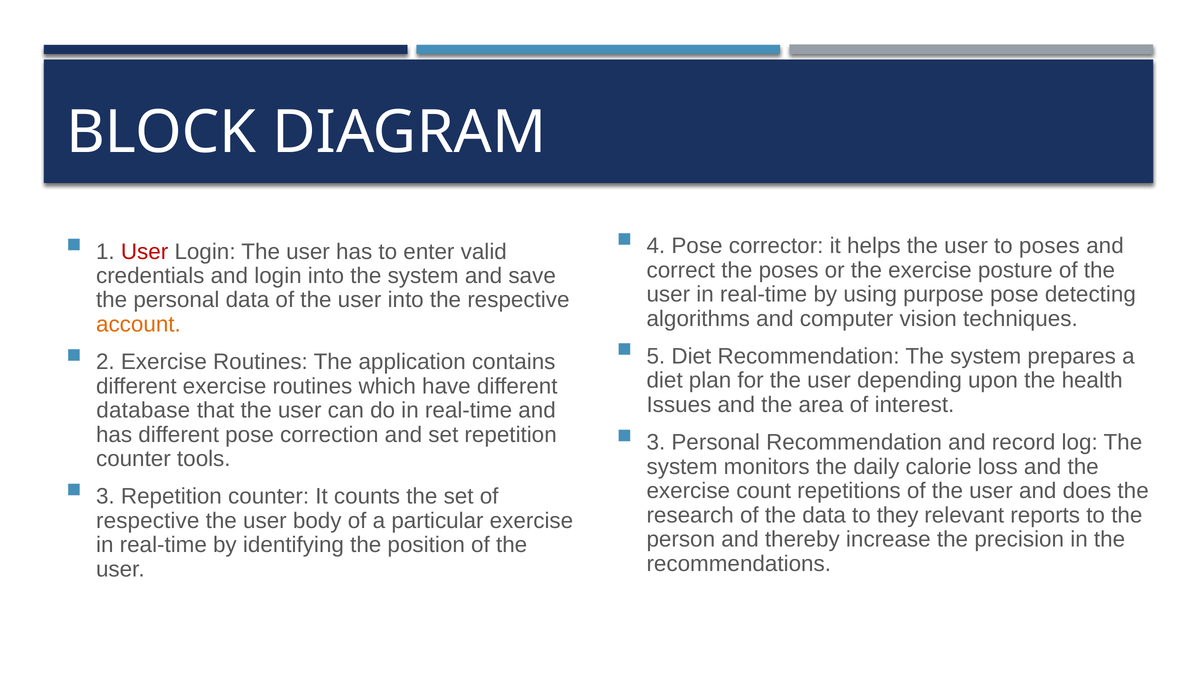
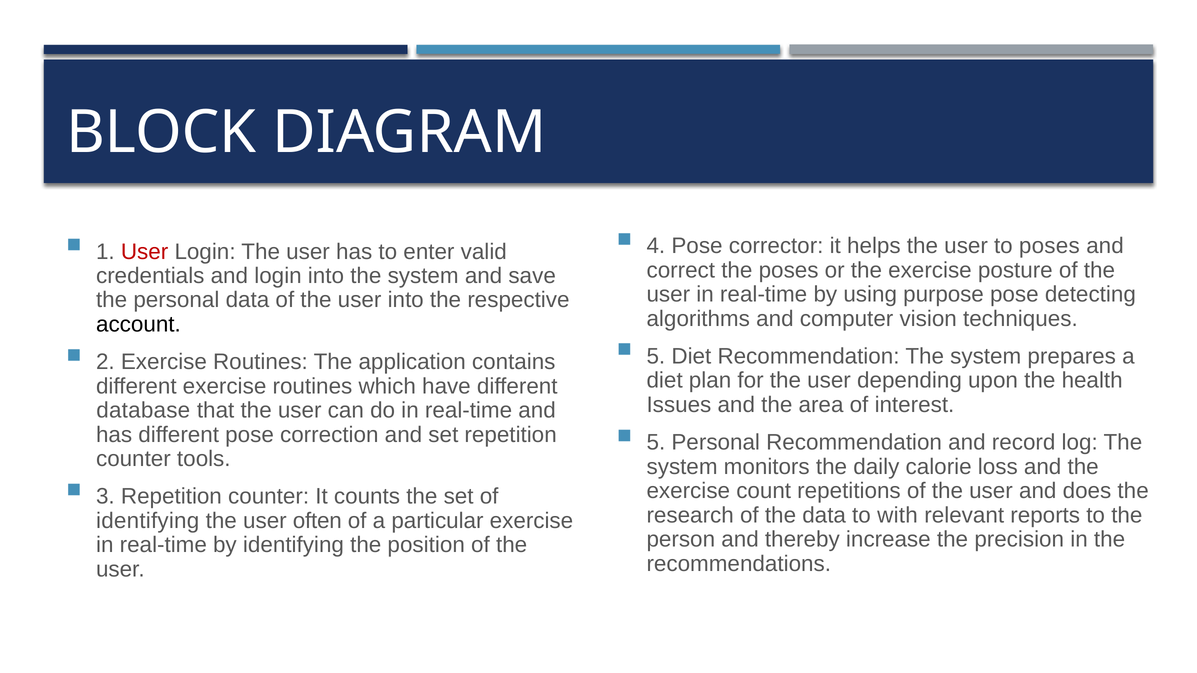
account colour: orange -> black (138, 324)
3: 3 -> 5 (656, 443)
they: they -> with (897, 515)
respective: respective -> identifying (148, 521)
body: body -> often (317, 521)
